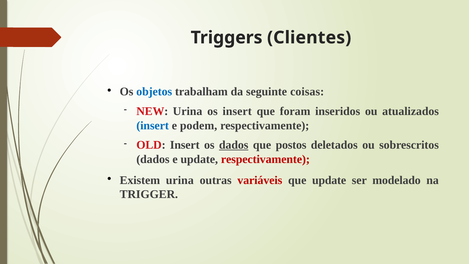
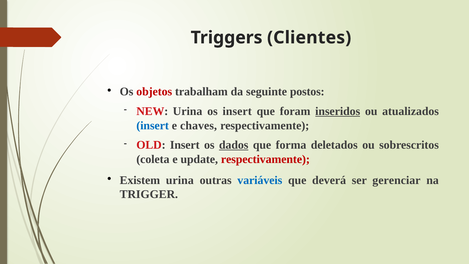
objetos colour: blue -> red (154, 92)
coisas: coisas -> postos (307, 92)
inseridos underline: none -> present (338, 111)
podem: podem -> chaves (199, 125)
postos: postos -> forma (291, 145)
dados: dados -> coleta (153, 159)
variáveis colour: red -> blue (260, 180)
que update: update -> deverá (329, 180)
modelado: modelado -> gerenciar (396, 180)
